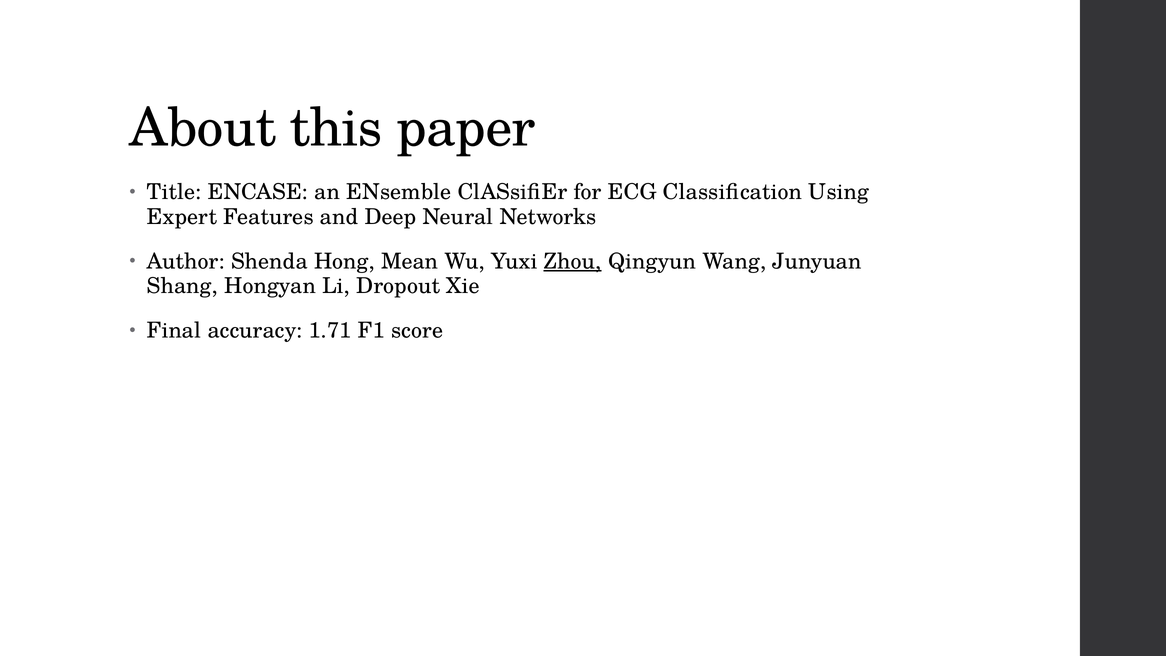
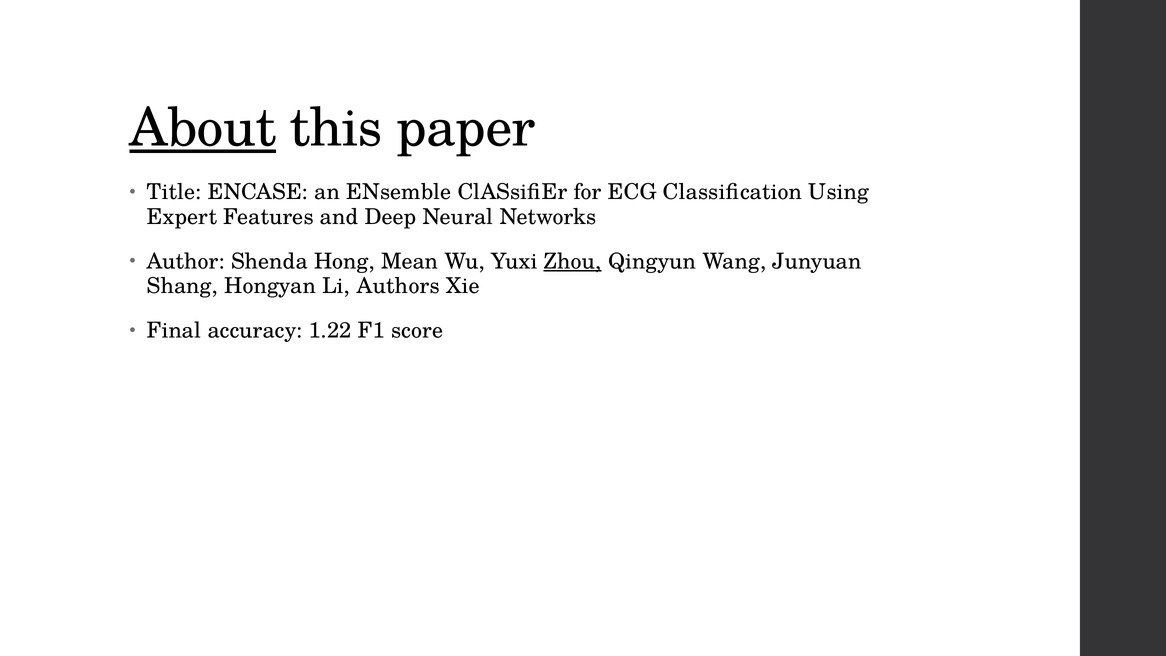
About underline: none -> present (203, 128)
Dropout: Dropout -> Authors (398, 286)
1.71: 1.71 -> 1.22 (330, 331)
